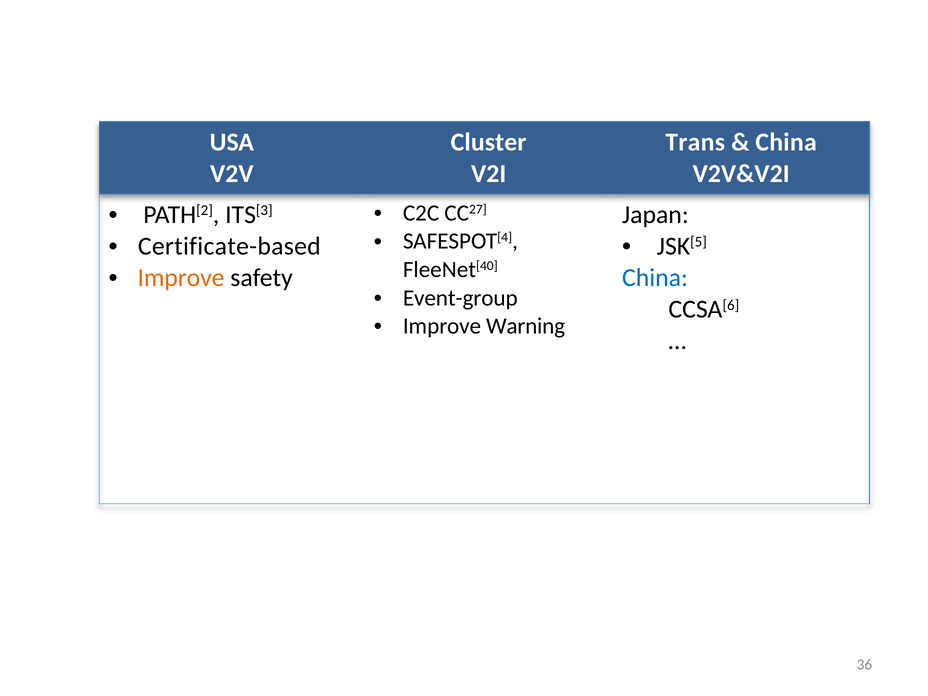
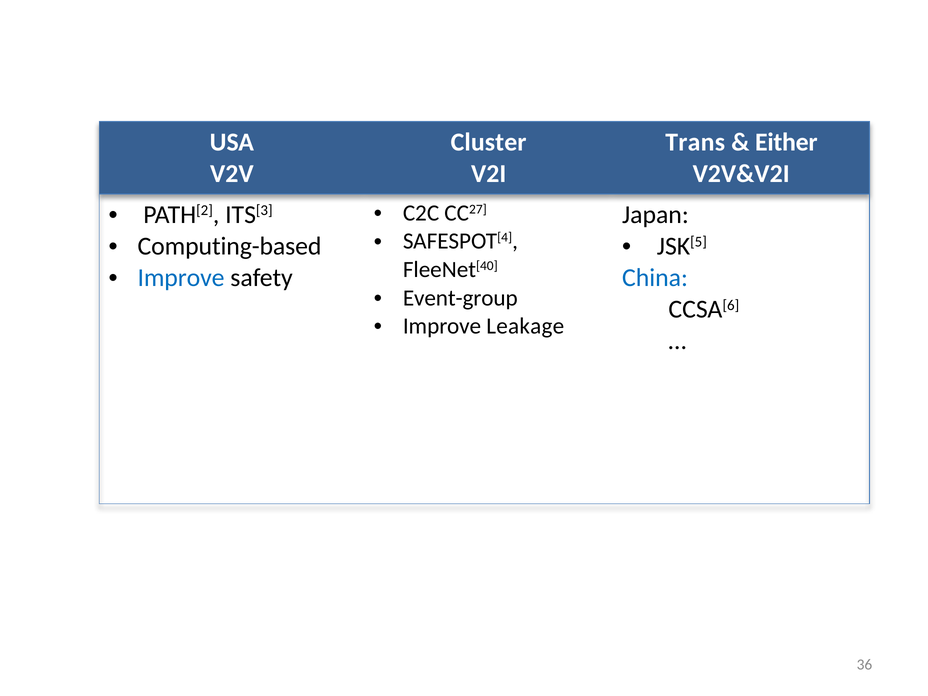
China: China -> Either (786, 142)
Certificate-based: Certificate-based -> Computing-based (230, 246)
Improve colour: orange -> blue (181, 278)
Warning: Warning -> Leakage (525, 326)
